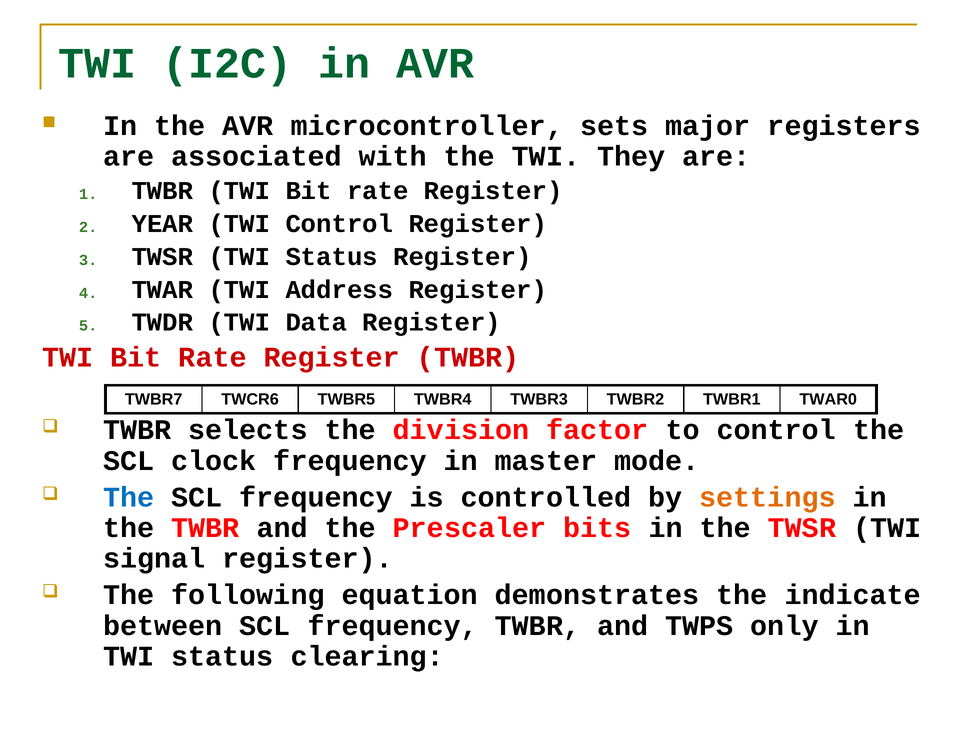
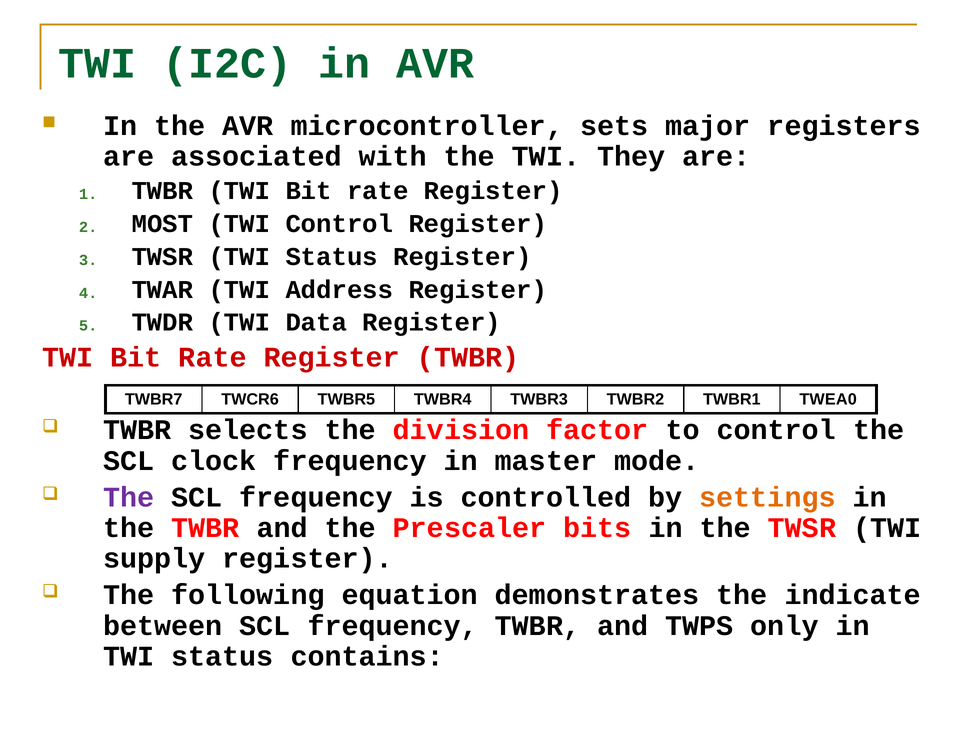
YEAR: YEAR -> MOST (162, 224)
TWAR0: TWAR0 -> TWEA0 (828, 399)
The colour: blue -> purple (129, 497)
signal: signal -> supply (154, 558)
clearing: clearing -> contains (367, 656)
